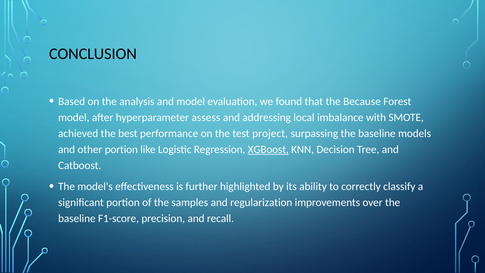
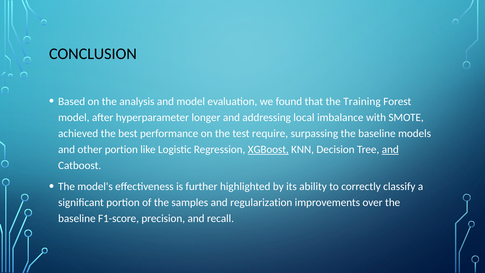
Because: Because -> Training (362, 101)
assess: assess -> longer (206, 117)
project: project -> require (270, 133)
and underline: none -> present (390, 149)
